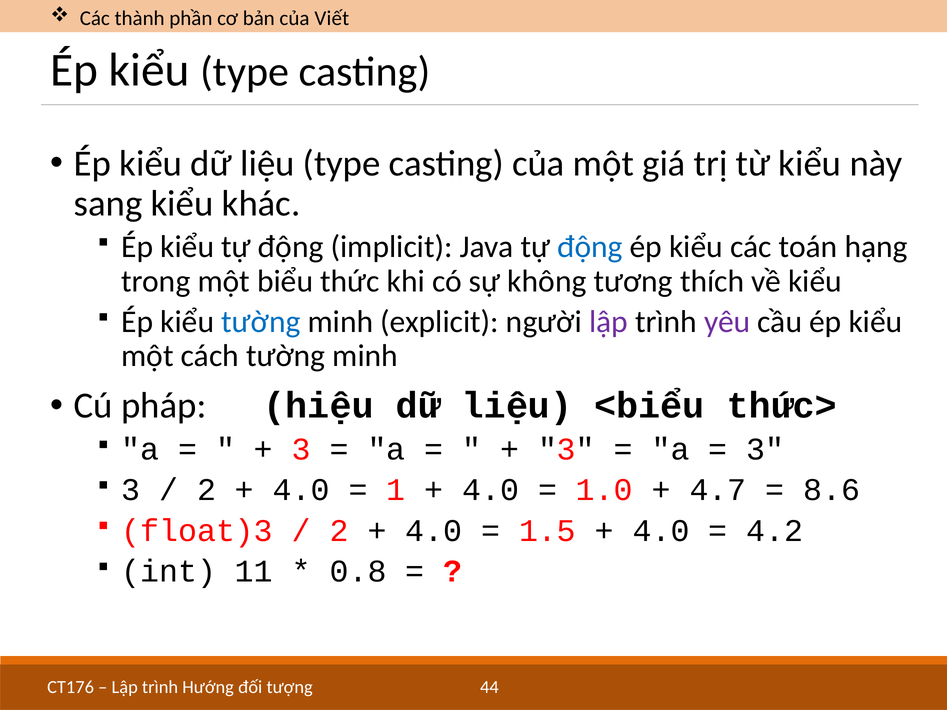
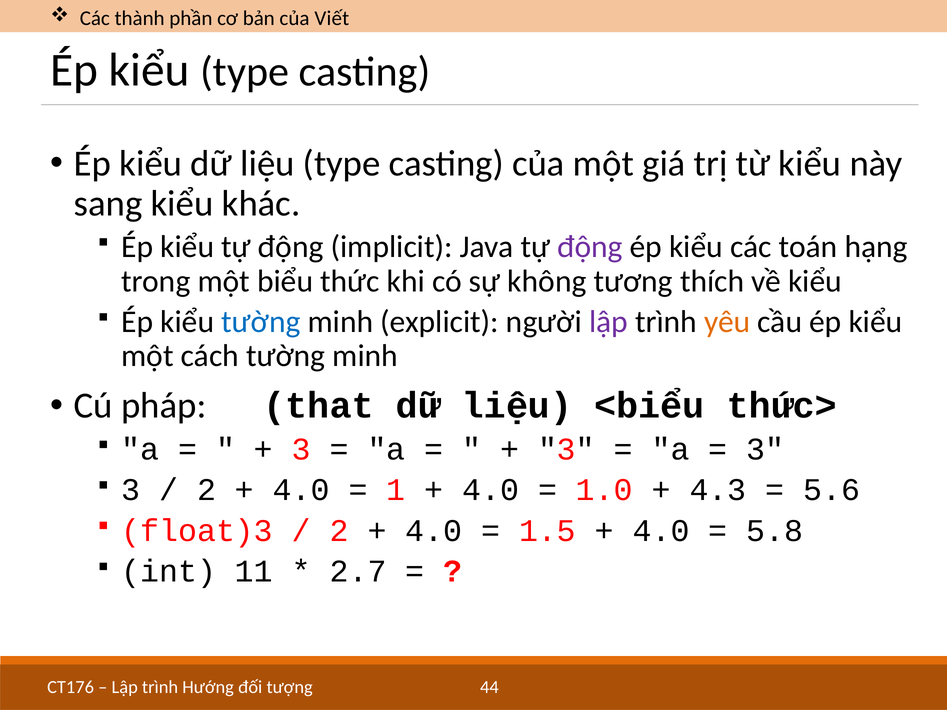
động colour: blue -> purple (590, 247)
yêu colour: purple -> orange (727, 322)
hiệu: hiệu -> that (318, 406)
4.7: 4.7 -> 4.3 (718, 490)
8.6: 8.6 -> 5.6 (832, 490)
4.2: 4.2 -> 5.8 (775, 531)
0.8: 0.8 -> 2.7 (358, 571)
